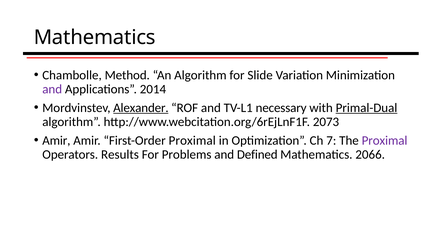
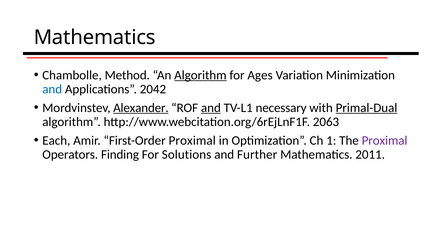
Algorithm underline: none -> present (200, 75)
Slide: Slide -> Ages (260, 75)
and colour: purple -> blue (52, 89)
2014: 2014 -> 2042 (153, 89)
and underline: none -> present (211, 108)
2073: 2073 -> 2063 (326, 122)
Amir: Amir -> Each (56, 141)
7: 7 -> 1 (331, 141)
Results: Results -> Finding (120, 155)
Problems: Problems -> Solutions (187, 155)
Defined: Defined -> Further (257, 155)
2066: 2066 -> 2011 (370, 155)
